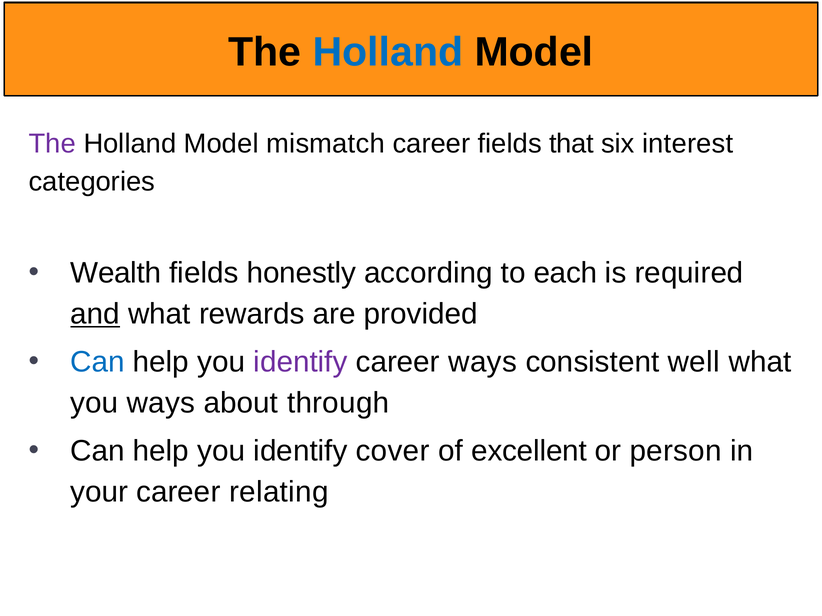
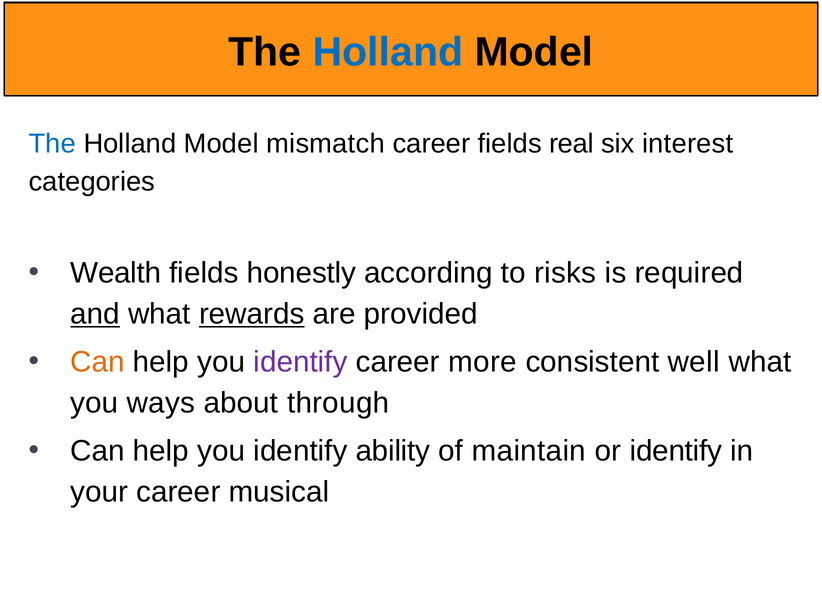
The colour: purple -> blue (52, 144)
that: that -> real (572, 144)
each: each -> risks (565, 273)
rewards underline: none -> present (252, 314)
Can colour: blue -> orange (98, 362)
career ways: ways -> more (483, 362)
cover: cover -> ability (393, 451)
excellent: excellent -> maintain (529, 451)
or person: person -> identify (676, 451)
relating: relating -> musical (279, 492)
